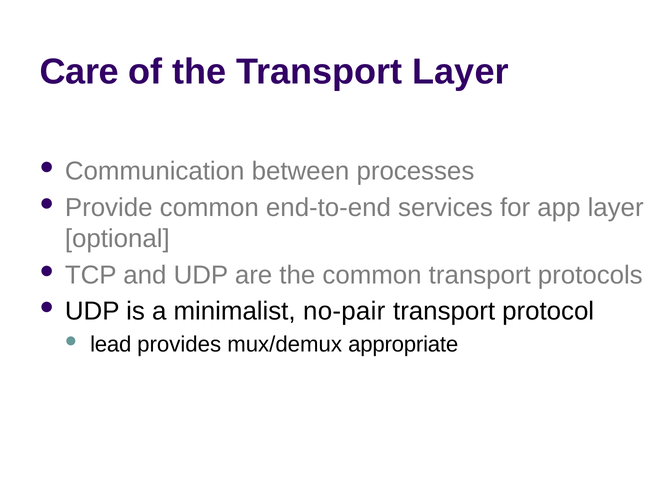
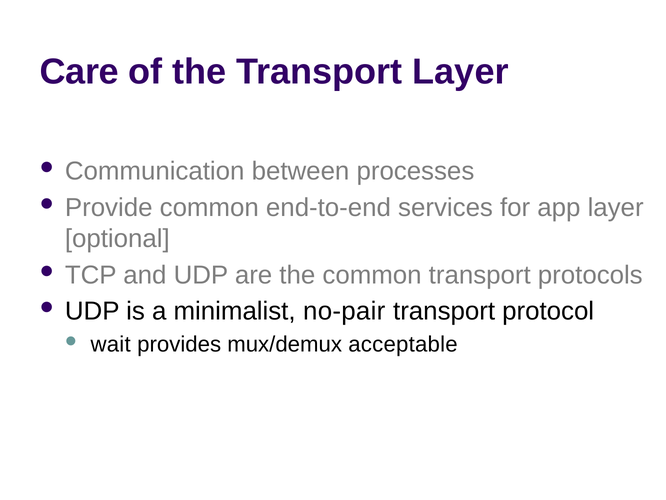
lead: lead -> wait (111, 344)
appropriate: appropriate -> acceptable (403, 344)
